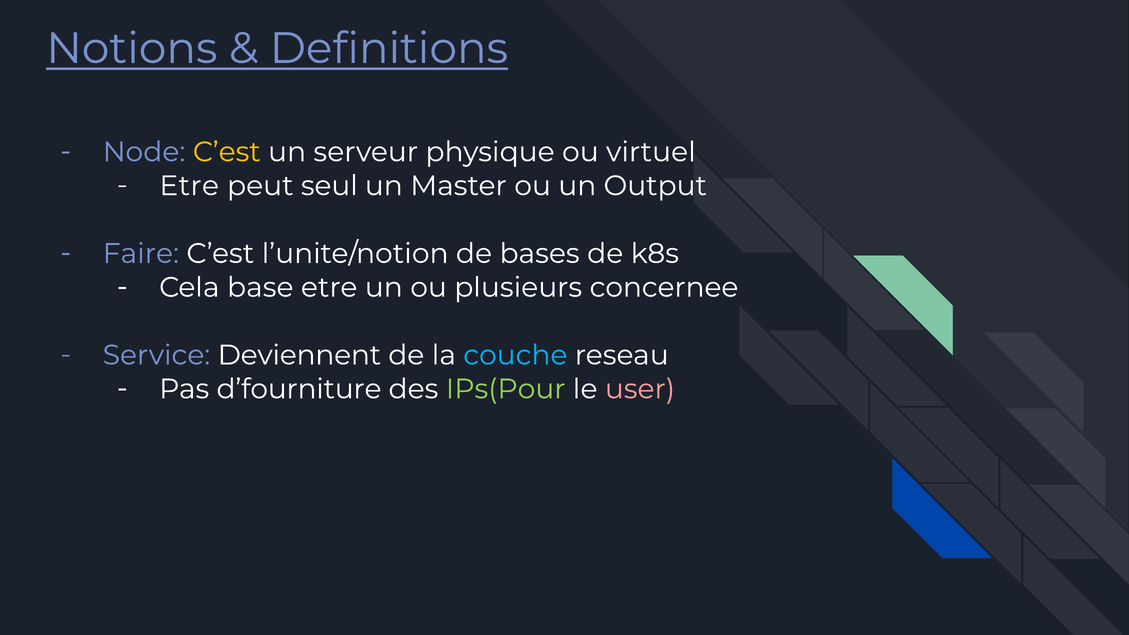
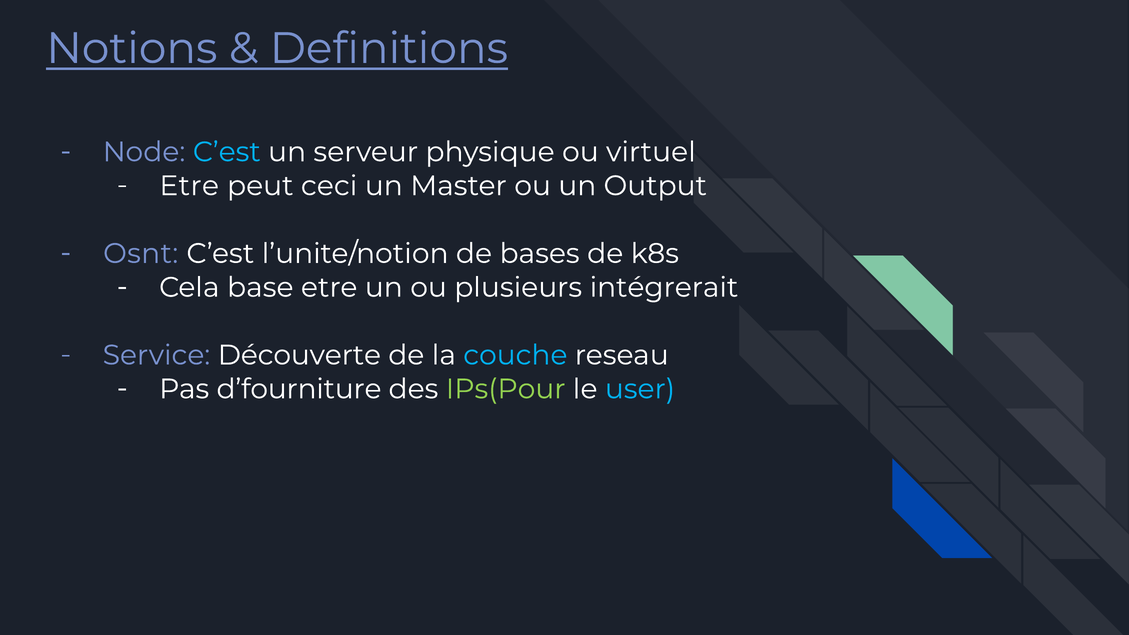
C’est colour: yellow -> light blue (227, 152)
seul: seul -> ceci (329, 186)
Faire: Faire -> Osnt (141, 254)
concernee: concernee -> intégrerait (664, 287)
Deviennent: Deviennent -> Découverte (299, 355)
user colour: pink -> light blue (640, 389)
